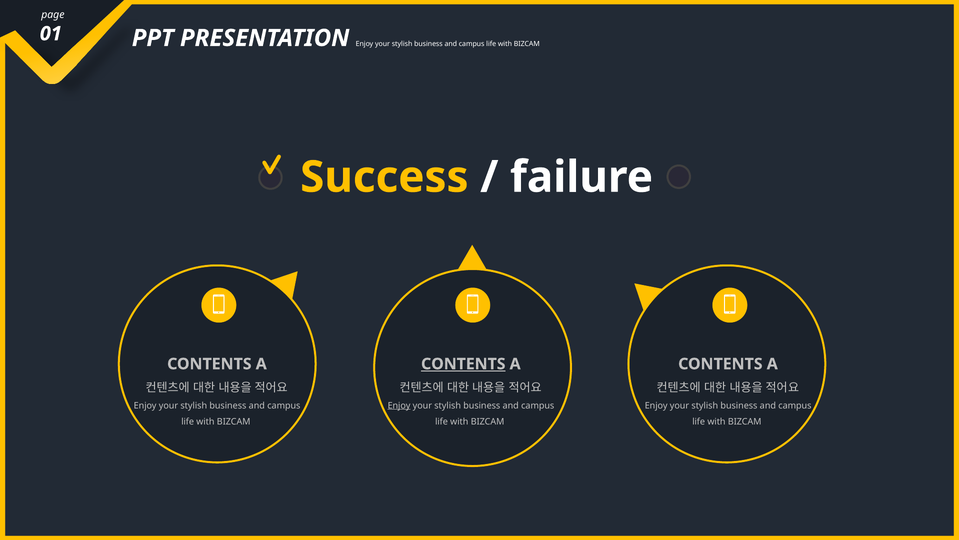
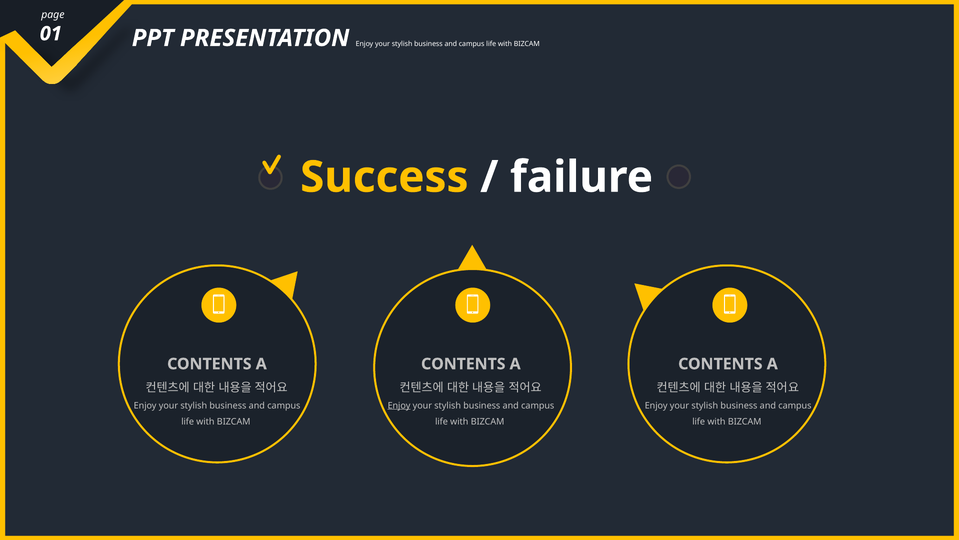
CONTENTS underline: present -> none (463, 364)
